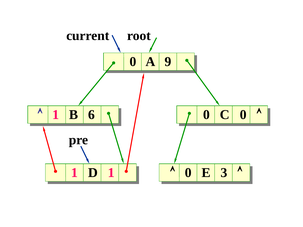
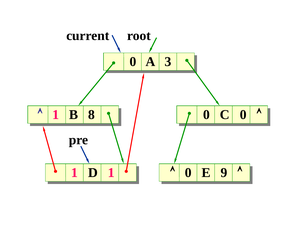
9: 9 -> 3 (168, 62)
6: 6 -> 8 (91, 115)
3: 3 -> 9 (224, 173)
